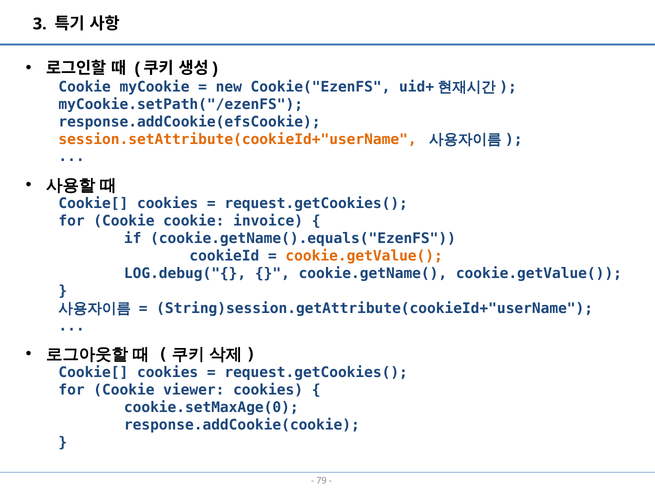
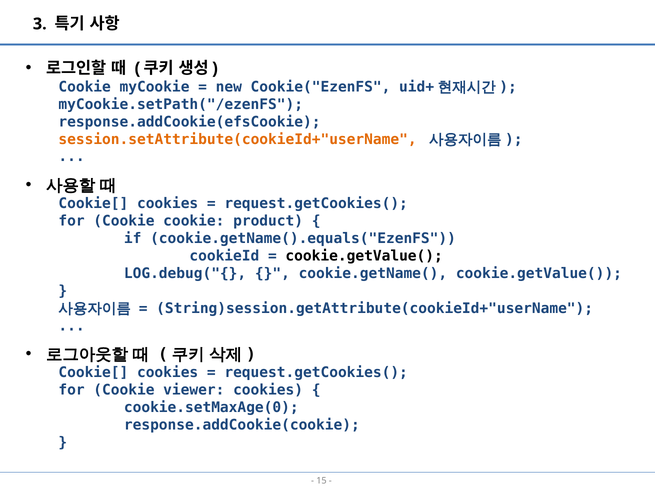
invoice: invoice -> product (268, 221)
cookie.getValue( colour: orange -> black (364, 256)
79: 79 -> 15 (321, 481)
